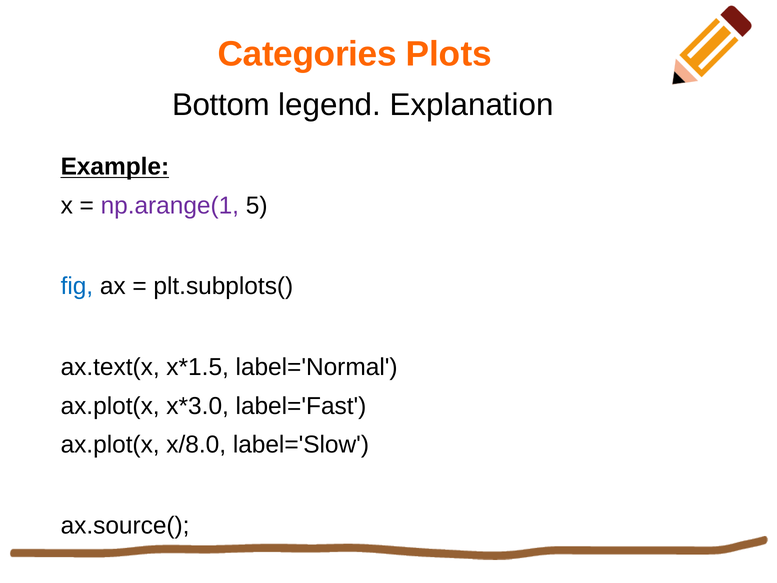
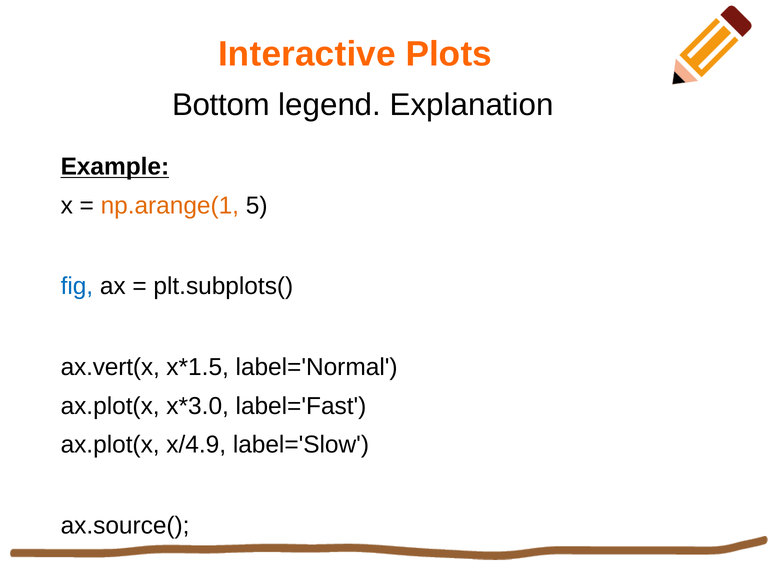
Categories: Categories -> Interactive (307, 54)
np.arange(1 colour: purple -> orange (170, 205)
ax.text(x: ax.text(x -> ax.vert(x (110, 367)
x/8.0: x/8.0 -> x/4.9 (196, 445)
